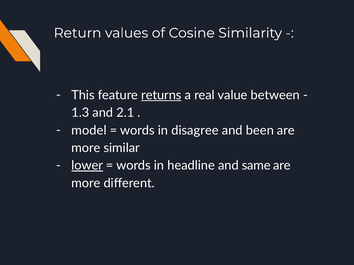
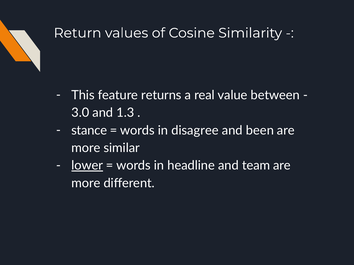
returns underline: present -> none (161, 95)
1.3: 1.3 -> 3.0 (80, 113)
2.1: 2.1 -> 1.3 (125, 113)
model: model -> stance (89, 131)
same: same -> team (256, 166)
